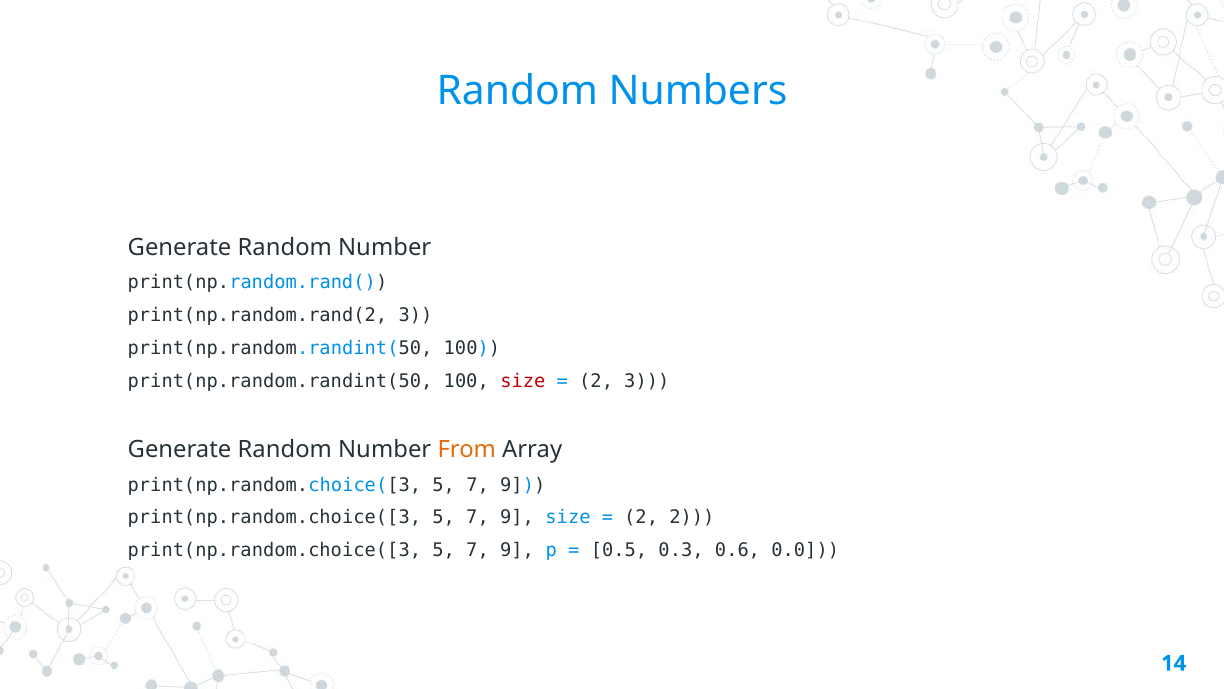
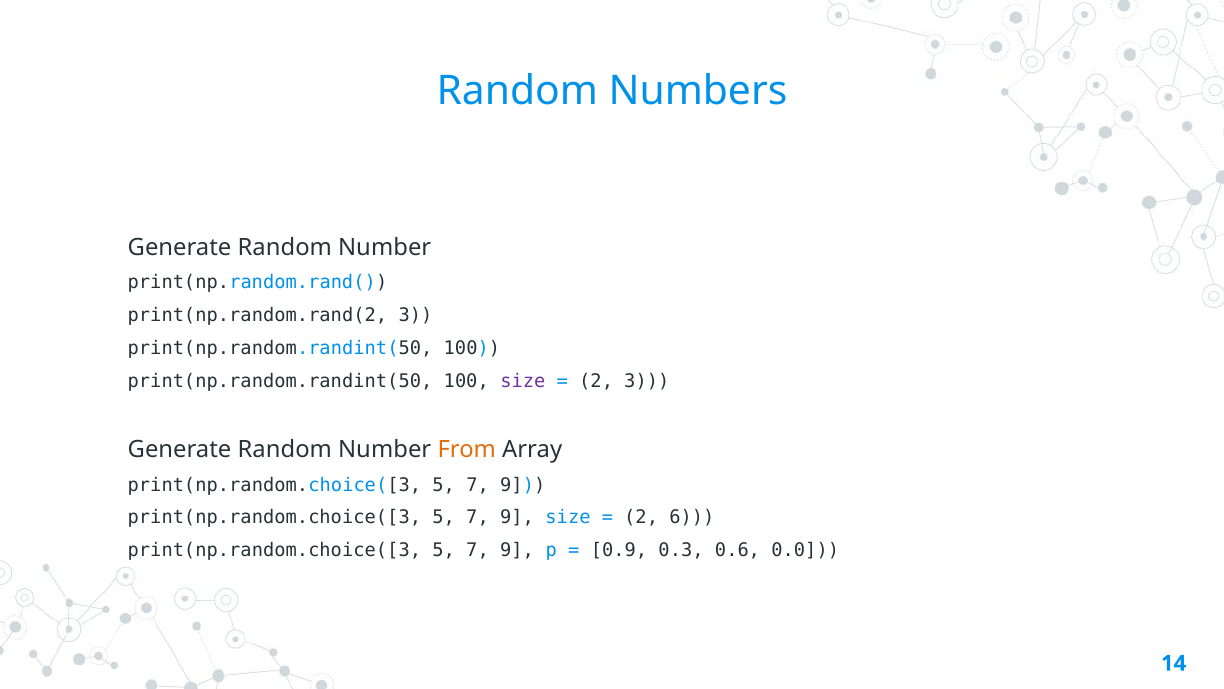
size colour: red -> purple (523, 381)
2 2: 2 -> 6 (692, 517)
0.5: 0.5 -> 0.9 (619, 550)
